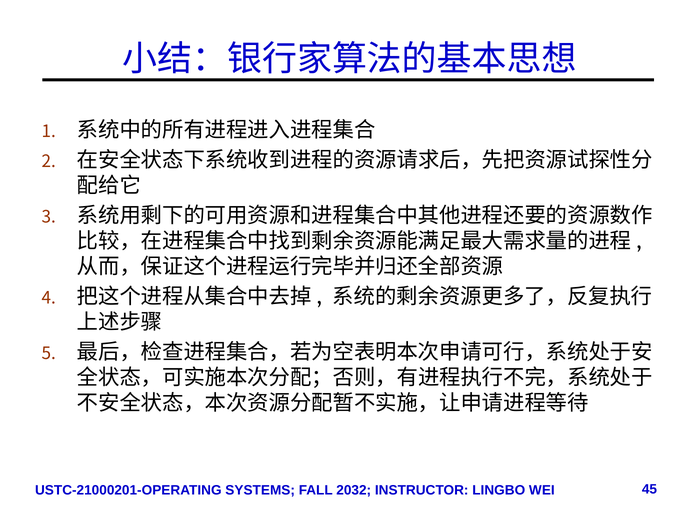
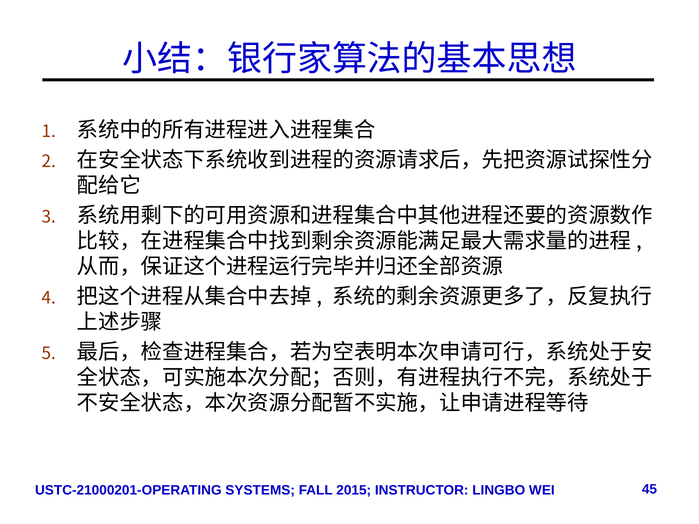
2032: 2032 -> 2015 (354, 491)
